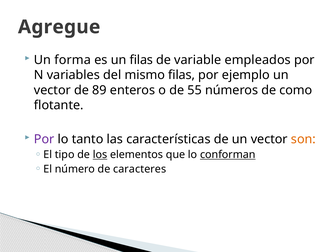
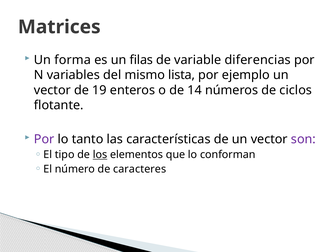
Agregue: Agregue -> Matrices (59, 27)
empleados: empleados -> diferencias (258, 60)
mismo filas: filas -> lista (182, 75)
89: 89 -> 19 (99, 90)
55: 55 -> 14 (195, 90)
como: como -> ciclos (296, 90)
son colour: orange -> purple (303, 139)
conforman underline: present -> none (228, 155)
